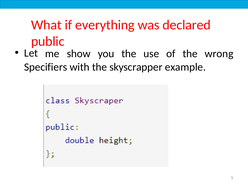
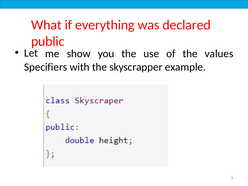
wrong: wrong -> values (219, 54)
